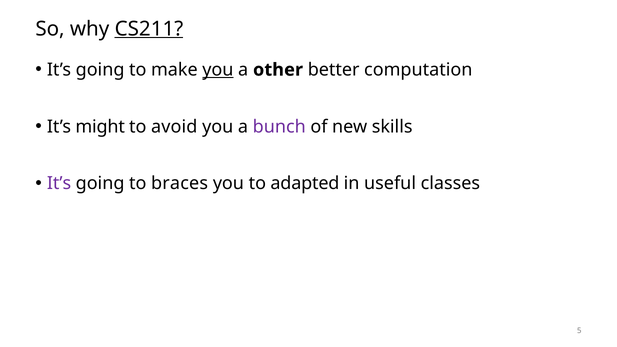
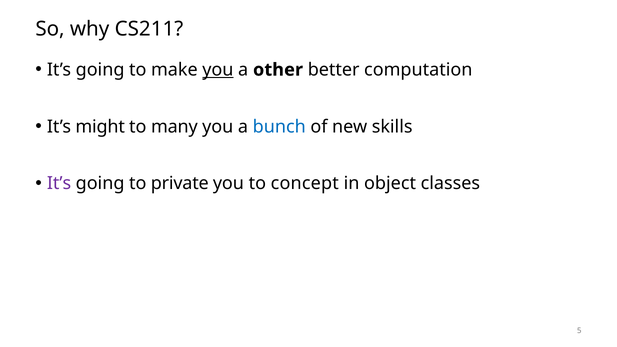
CS211 underline: present -> none (149, 29)
avoid: avoid -> many (174, 127)
bunch colour: purple -> blue (279, 127)
braces: braces -> private (180, 184)
adapted: adapted -> concept (305, 184)
useful: useful -> object (390, 184)
